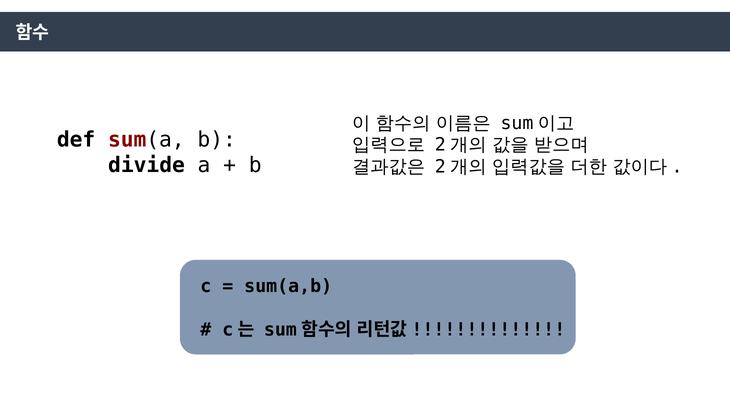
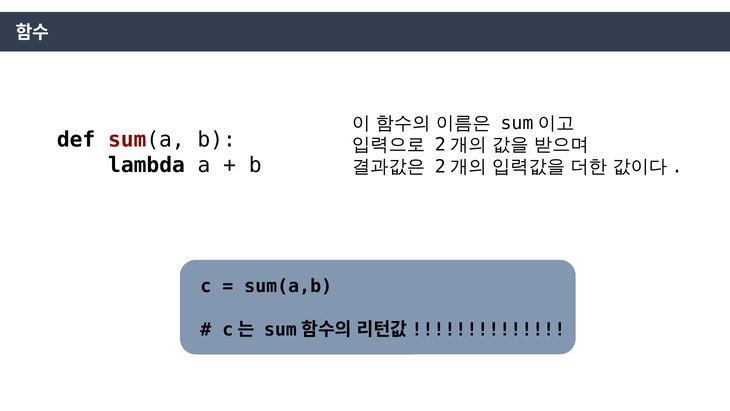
divide: divide -> lambda (146, 165)
